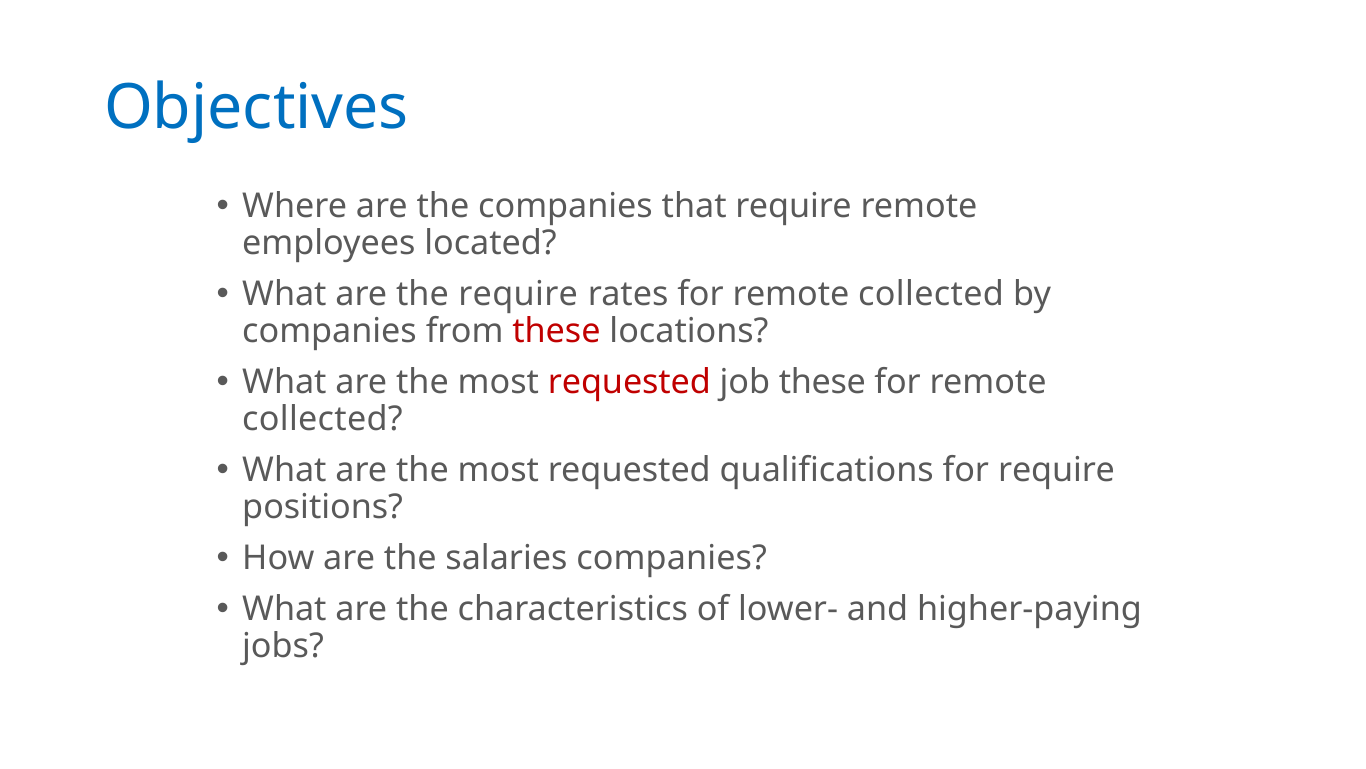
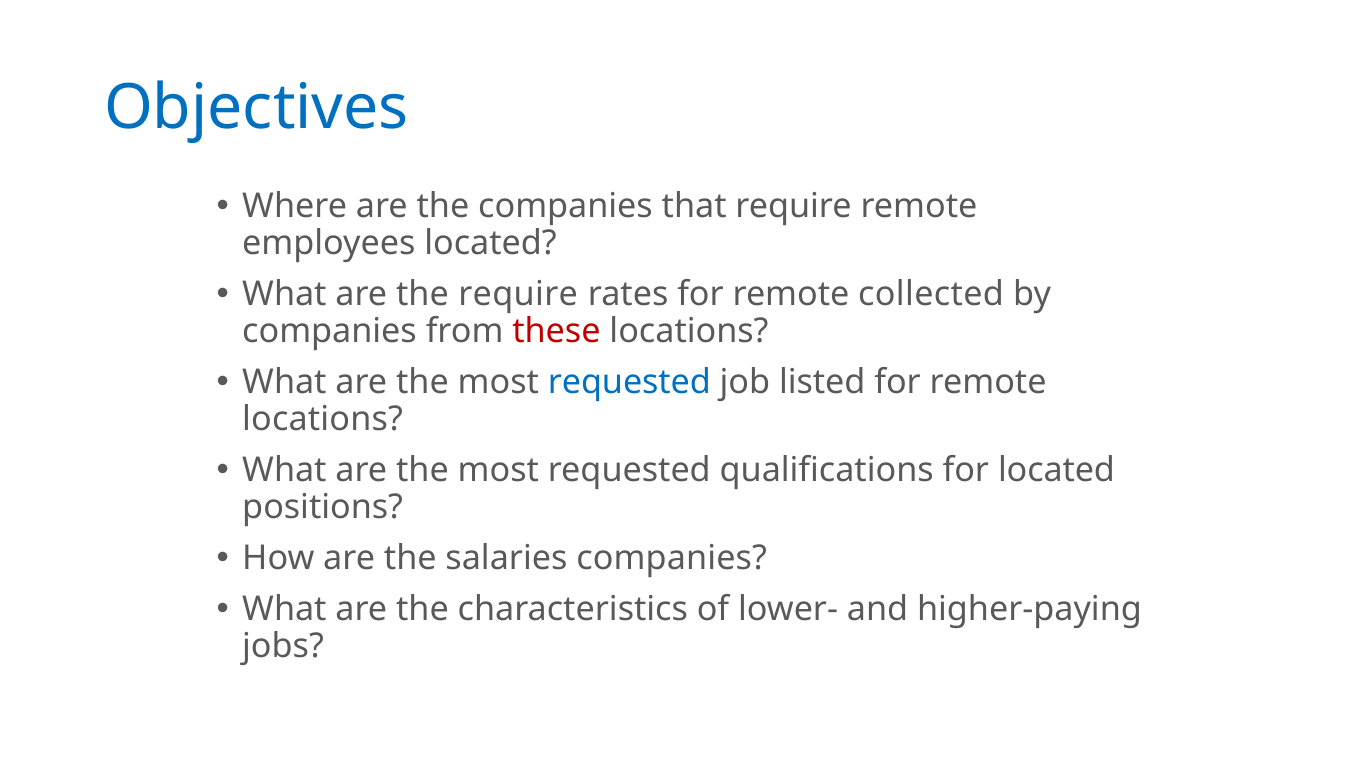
requested colour: red -> blue (629, 382)
job these: these -> listed (822, 382)
collected: collected -> locations (323, 419)
for require: require -> located (1057, 470)
